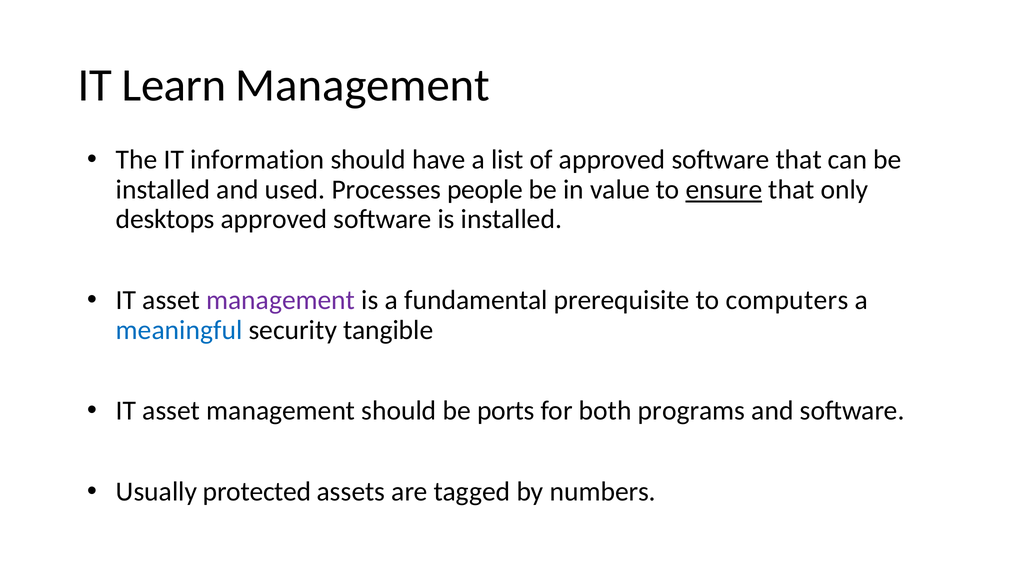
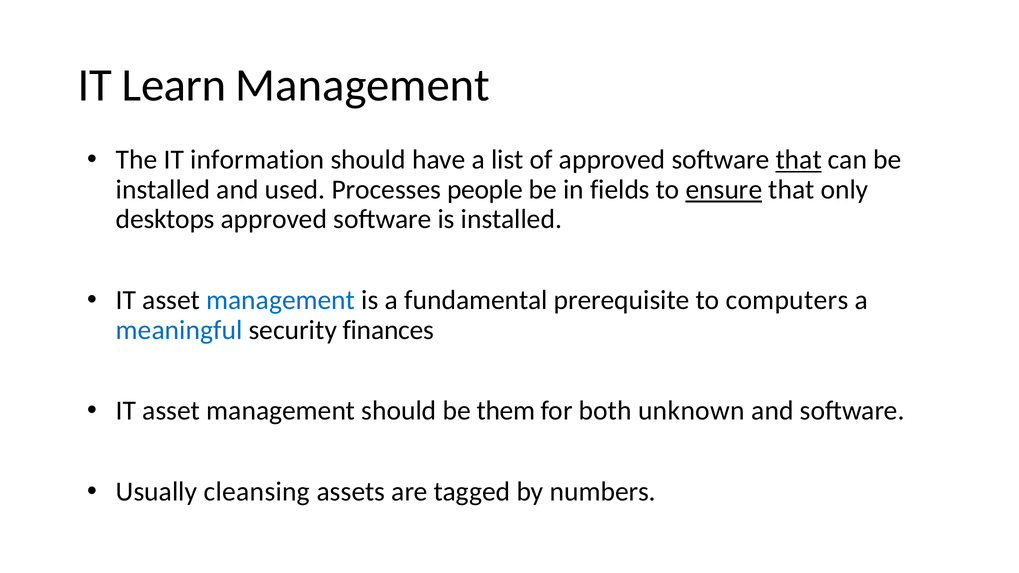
that underline: none -> present (799, 160)
value: value -> fields (620, 190)
management colour: purple -> blue (281, 300)
tangible: tangible -> finances (388, 330)
ports: ports -> them (506, 411)
programs: programs -> unknown (691, 411)
protected: protected -> cleansing (257, 492)
